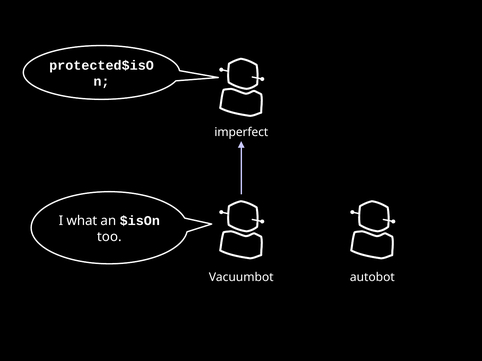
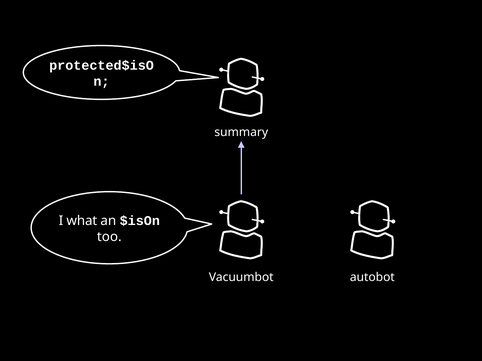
imperfect: imperfect -> summary (241, 132)
